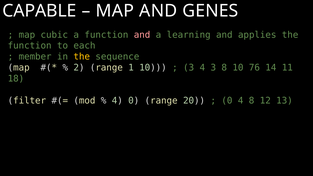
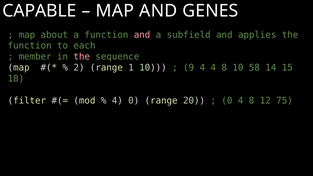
cubic: cubic -> about (54, 35)
learning: learning -> subfield (189, 35)
the colour: yellow -> pink (82, 57)
3: 3 -> 9 (189, 68)
4 3: 3 -> 4 (213, 68)
76: 76 -> 58 (254, 68)
11: 11 -> 15 (287, 68)
13: 13 -> 75 (284, 101)
